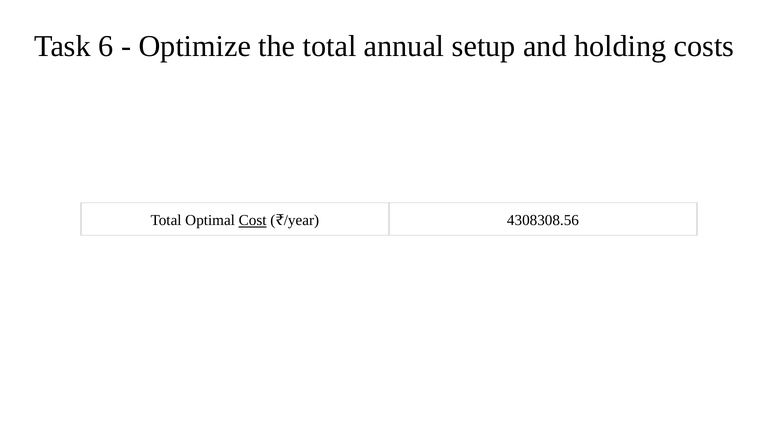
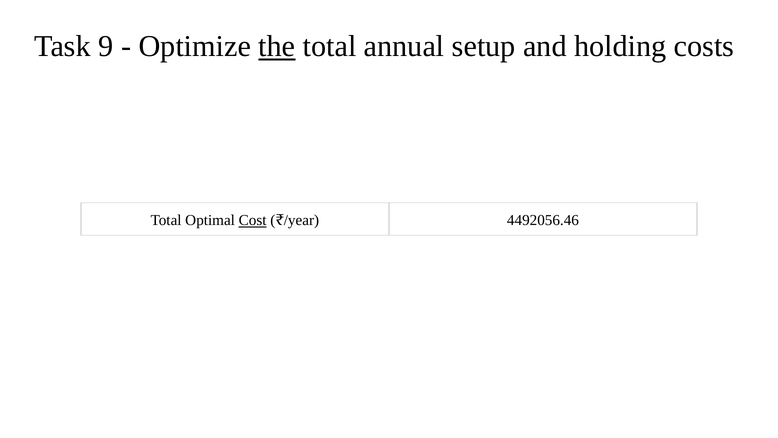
6: 6 -> 9 (106, 46)
the underline: none -> present (277, 46)
4308308.56: 4308308.56 -> 4492056.46 (543, 220)
